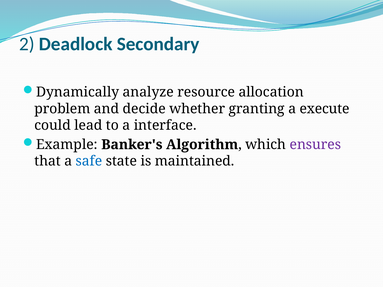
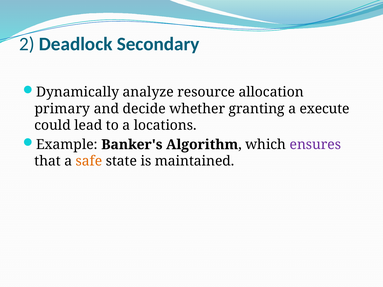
problem: problem -> primary (62, 109)
interface: interface -> locations (165, 125)
safe colour: blue -> orange (89, 161)
